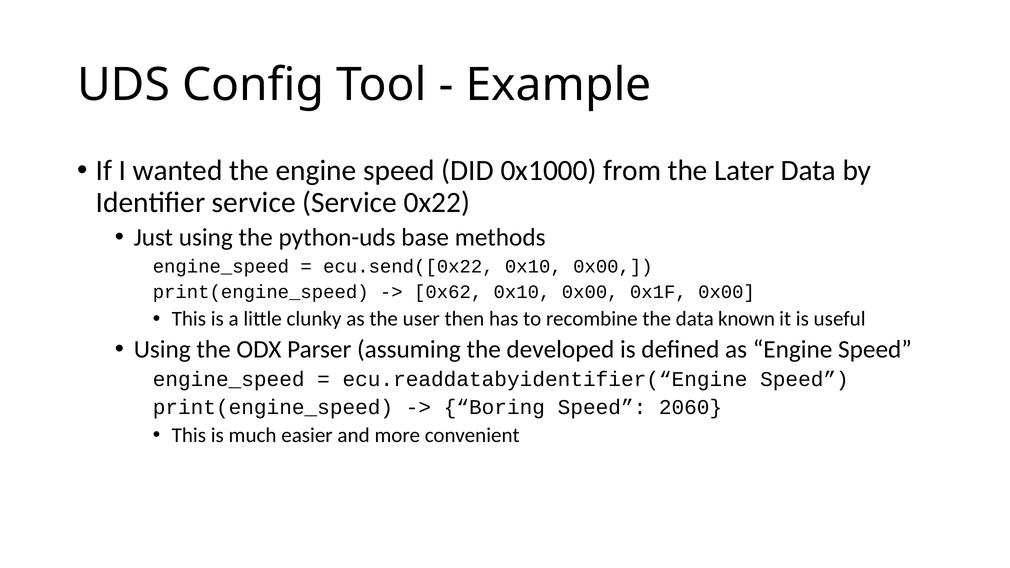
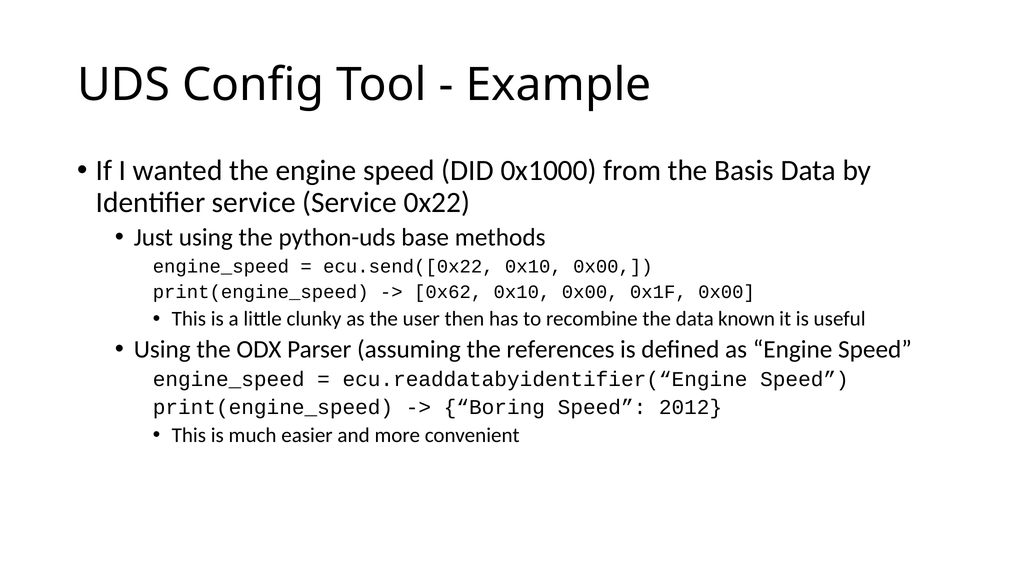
Later: Later -> Basis (744, 171)
developed: developed -> references (560, 349)
2060: 2060 -> 2012 (691, 408)
